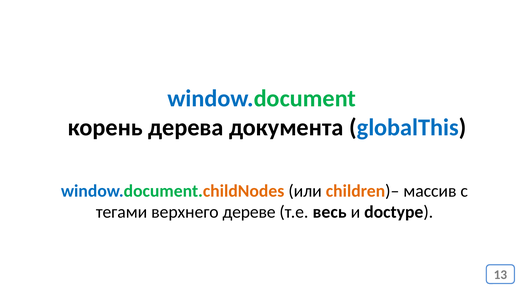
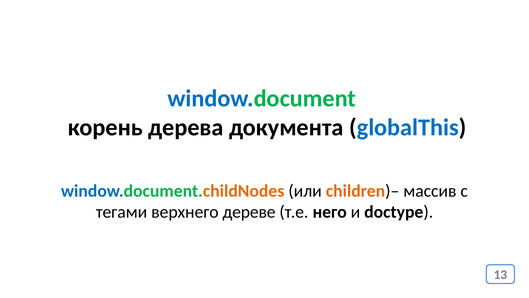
весь: весь -> него (330, 212)
